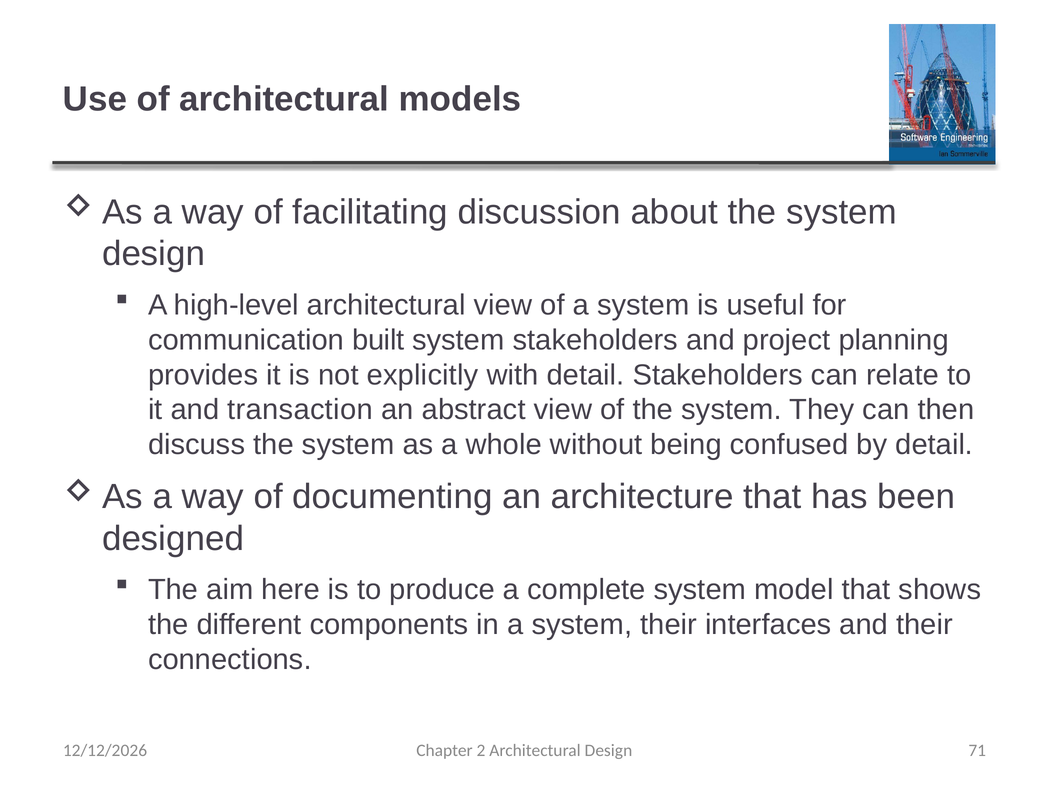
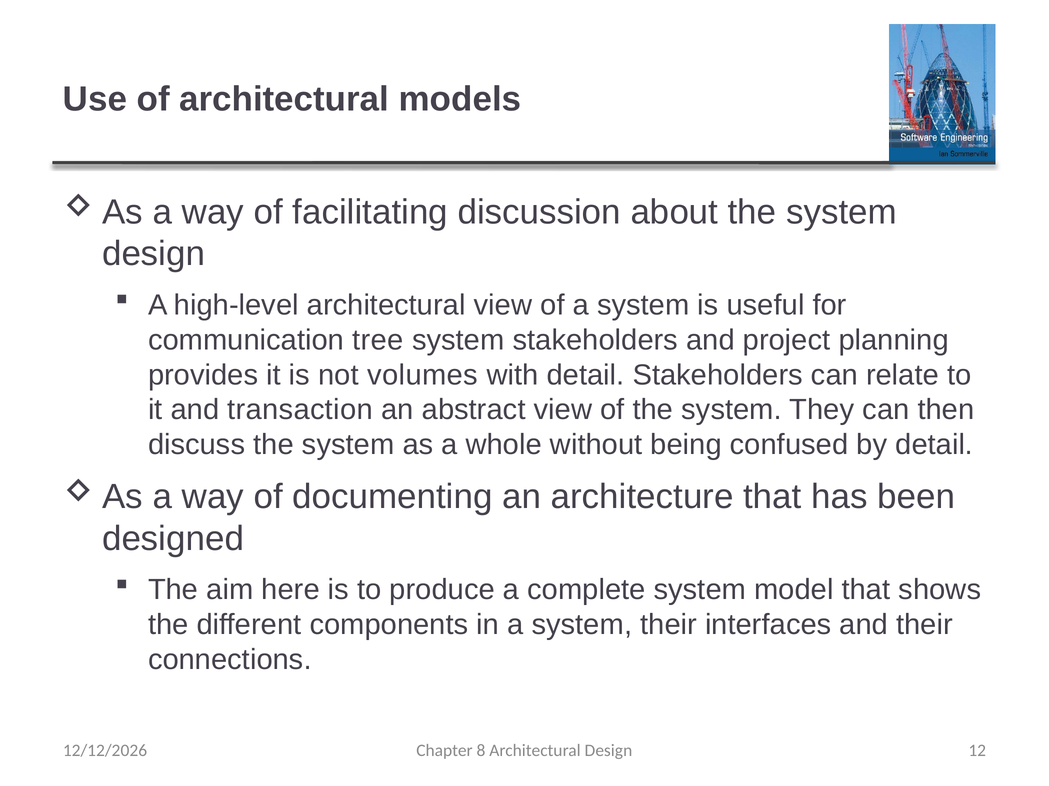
built: built -> tree (378, 340)
explicitly: explicitly -> volumes (423, 375)
2: 2 -> 8 (481, 751)
71: 71 -> 12 (977, 751)
